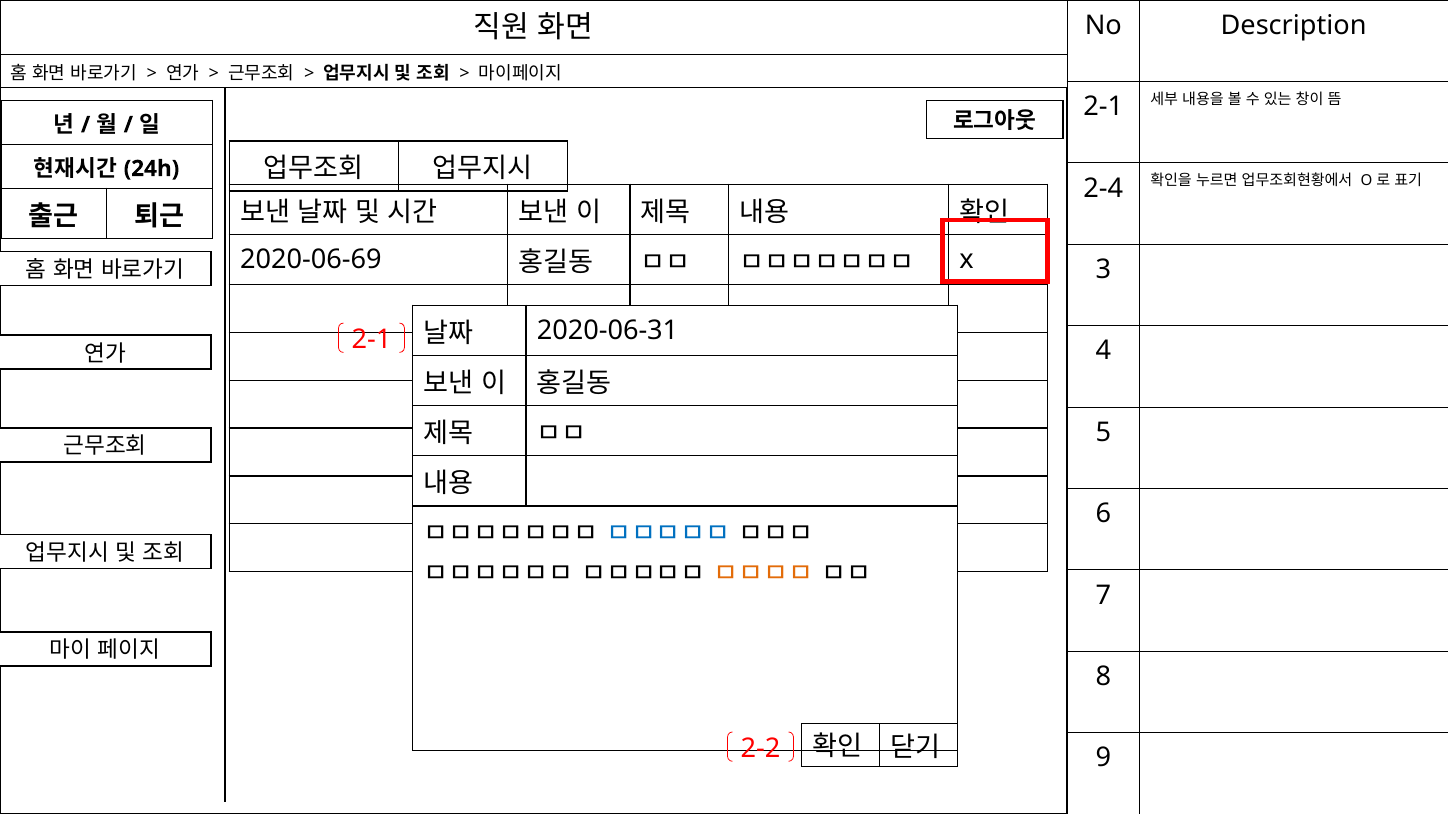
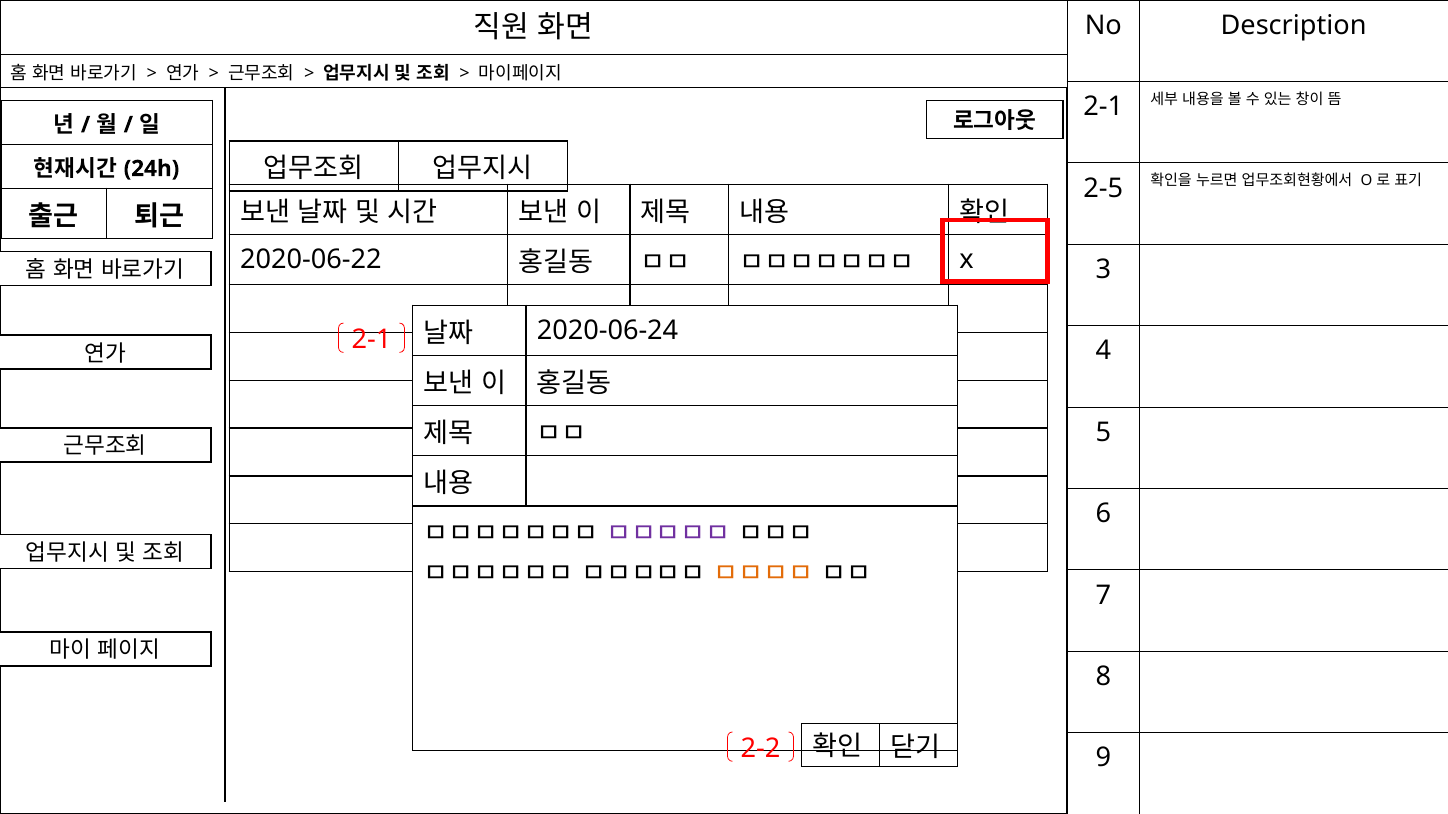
2-4: 2-4 -> 2-5 (1103, 188)
2020-06-69: 2020-06-69 -> 2020-06-22 (311, 260)
2020-06-31: 2020-06-31 -> 2020-06-24 (608, 331)
ㅁㅁㅁㅁㅁ colour: blue -> purple (668, 534)
